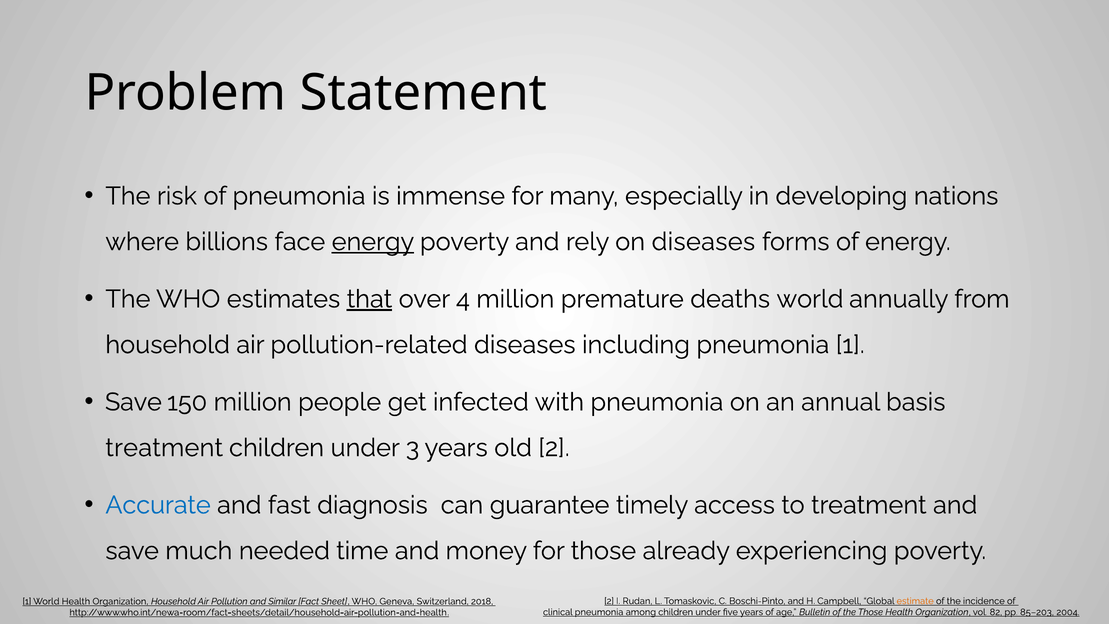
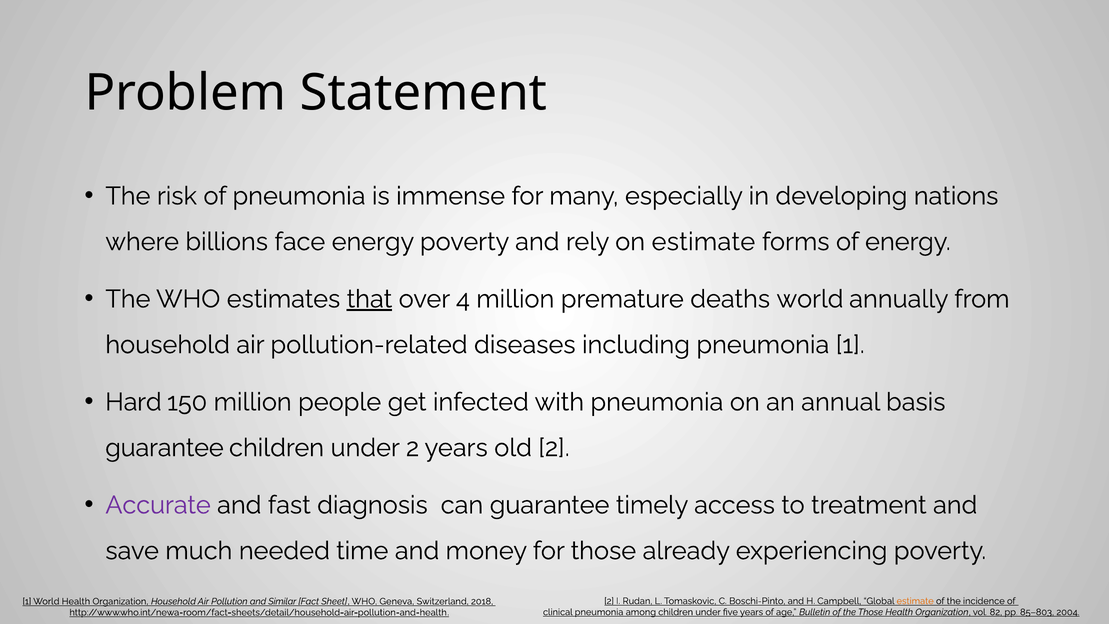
energy underline: present -> none (373, 242)
on diseases: diseases -> estimate (703, 242)
Save: Save -> Hard (133, 402)
treatment: treatment -> guarantee (164, 448)
under 3: 3 -> 2 (413, 448)
Accurate colour: blue -> purple (158, 505)
85–203: 85–203 -> 85–803 (1037, 612)
